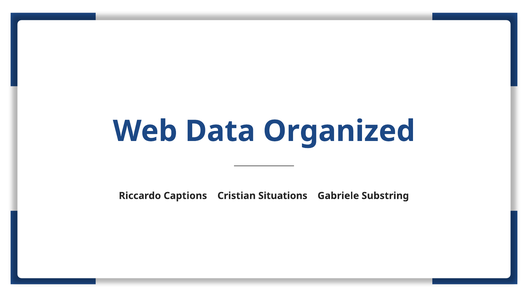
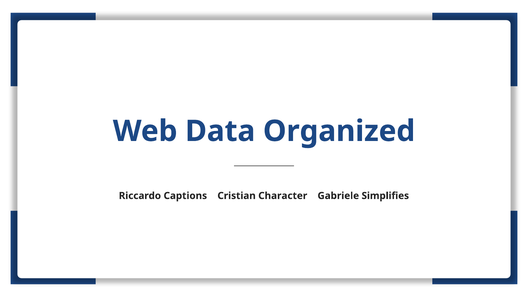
Situations: Situations -> Character (283, 196)
Substring: Substring -> Simplifies (385, 196)
